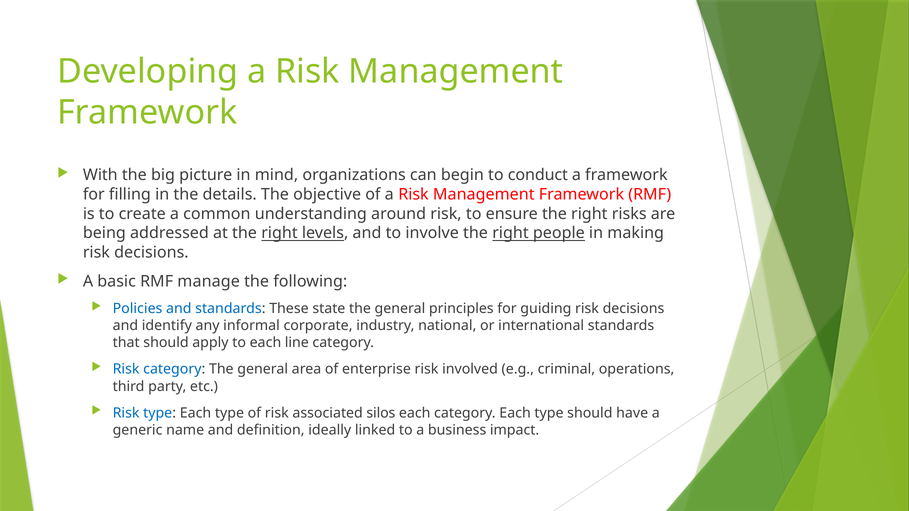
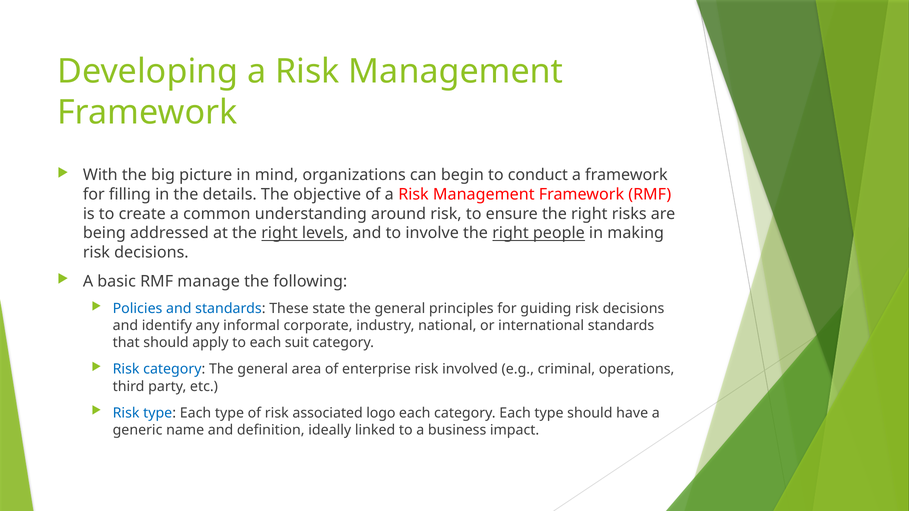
line: line -> suit (297, 343)
silos: silos -> logo (381, 413)
